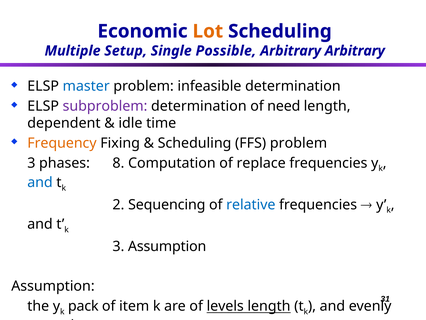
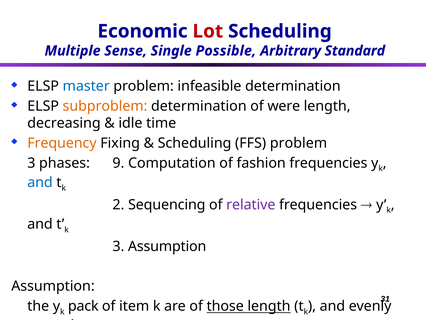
Lot colour: orange -> red (208, 31)
Setup: Setup -> Sense (126, 51)
Arbitrary Arbitrary: Arbitrary -> Standard (355, 51)
subproblem colour: purple -> orange (105, 106)
need: need -> were (284, 106)
dependent: dependent -> decreasing (64, 123)
8: 8 -> 9 (118, 163)
replace: replace -> fashion (261, 163)
relative colour: blue -> purple (251, 204)
levels: levels -> those (225, 306)
